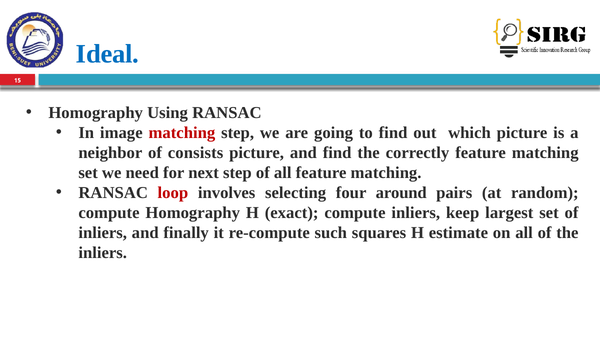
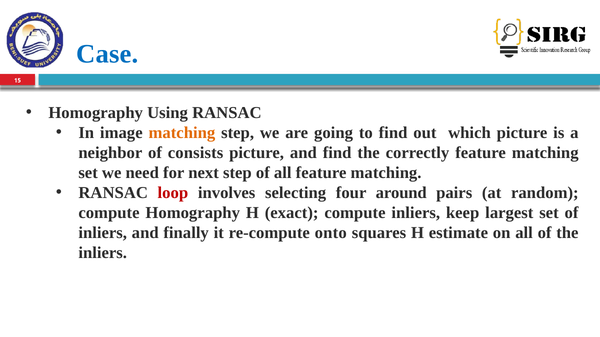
Ideal: Ideal -> Case (107, 54)
matching colour: red -> orange (182, 133)
such: such -> onto (331, 233)
